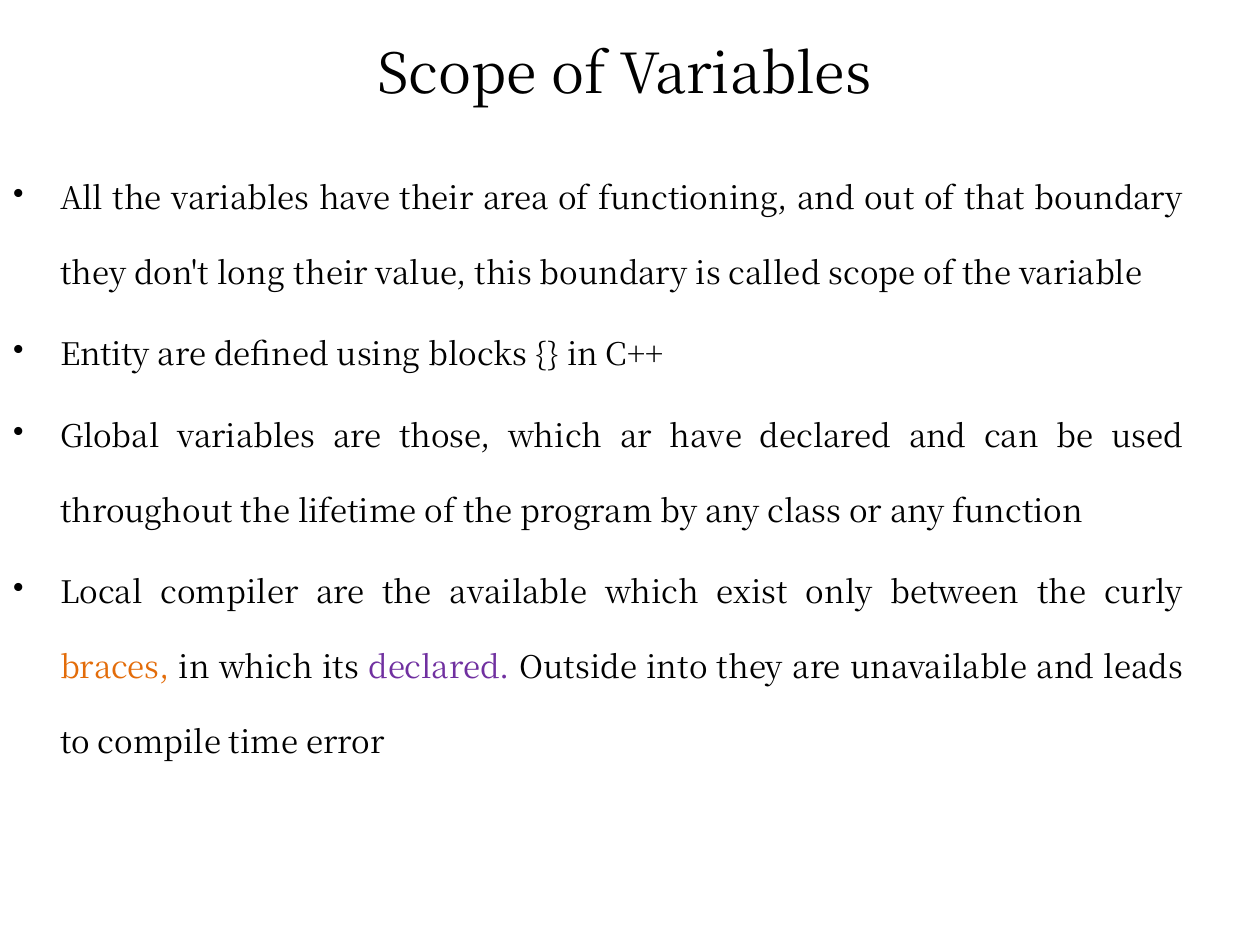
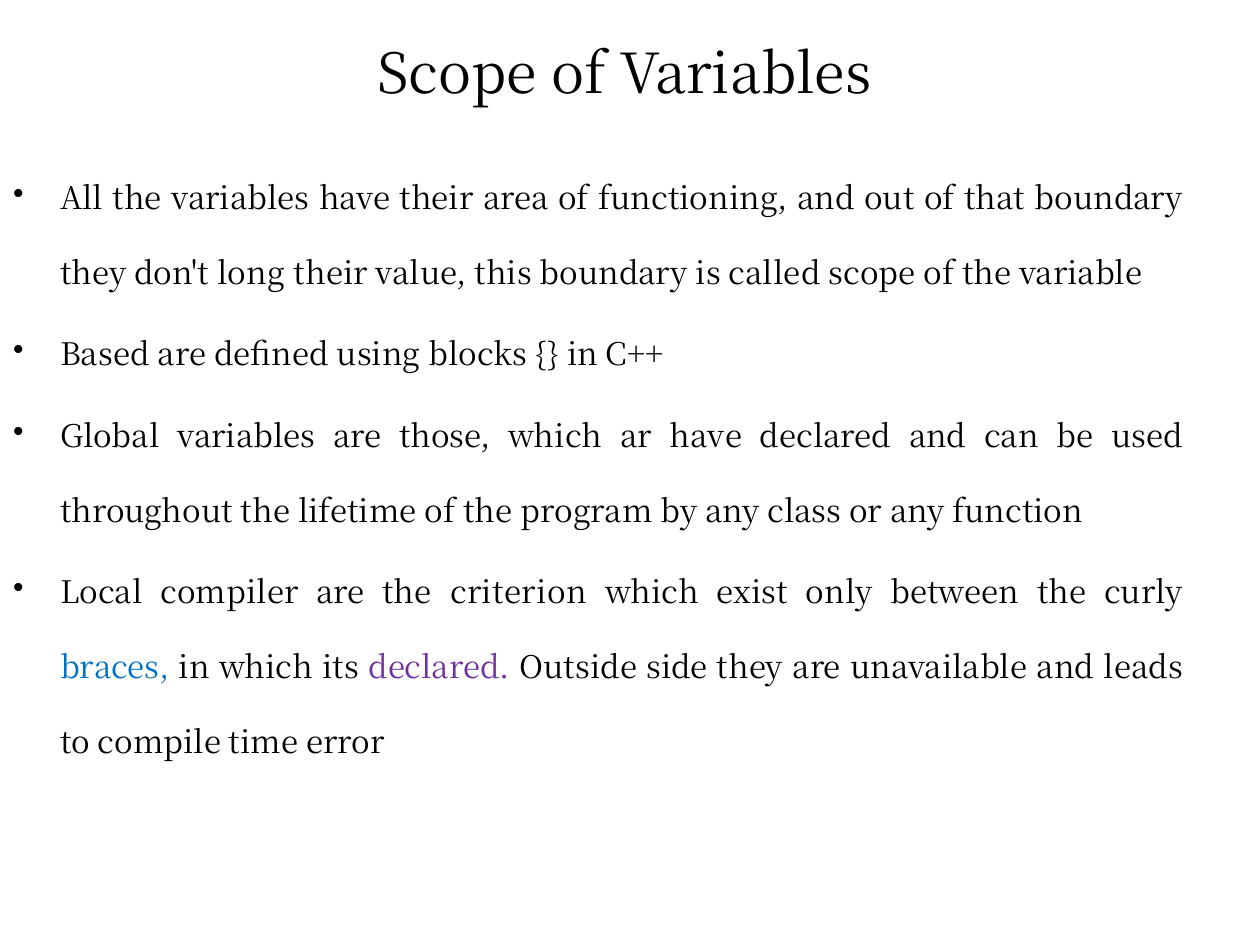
Entity: Entity -> Based (105, 356)
available: available -> criterion (518, 593)
braces colour: orange -> blue (115, 668)
into: into -> side (677, 668)
